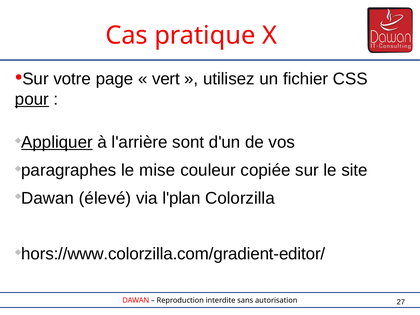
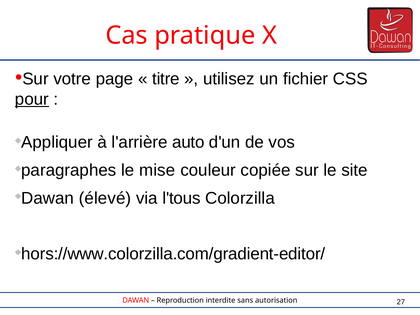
vert: vert -> titre (166, 79)
Appliquer underline: present -> none (57, 142)
sont: sont -> auto (188, 142)
l'plan: l'plan -> l'tous (182, 198)
